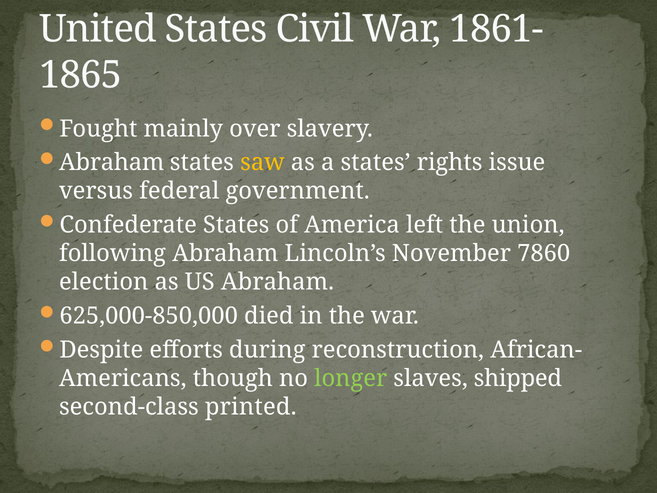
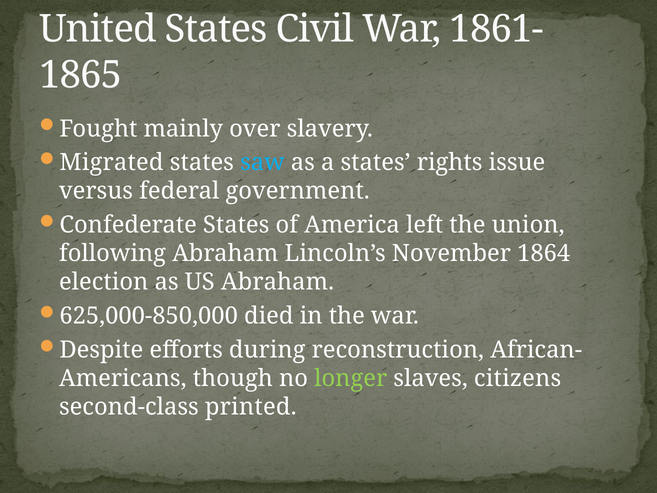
Abraham: Abraham -> Migrated (111, 163)
saw colour: yellow -> light blue (262, 163)
7860: 7860 -> 1864 (544, 253)
shipped: shipped -> citizens (518, 378)
